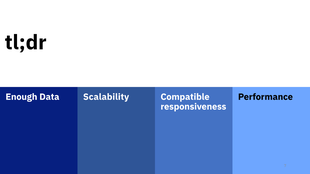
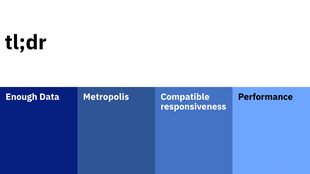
Scalability: Scalability -> Metropolis (106, 97)
